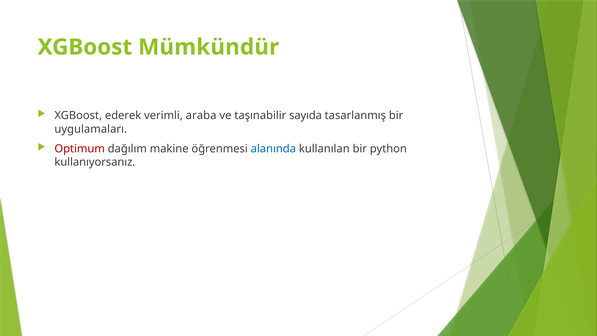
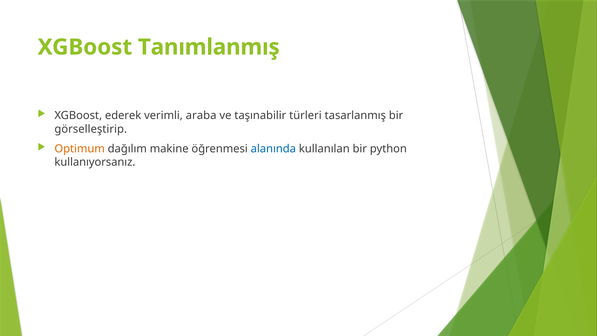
Mümkündür: Mümkündür -> Tanımlanmış (209, 47)
sayıda: sayıda -> türleri (305, 116)
uygulamaları: uygulamaları -> görselleştirip (91, 129)
Optimum colour: red -> orange (80, 149)
